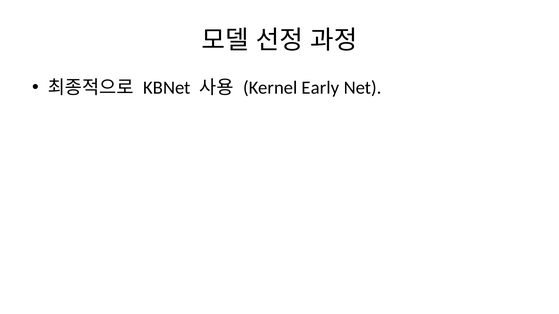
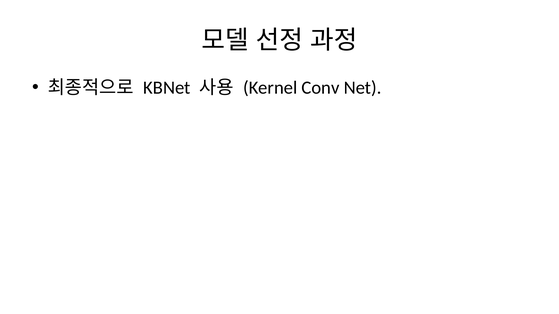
Early: Early -> Conv (321, 88)
